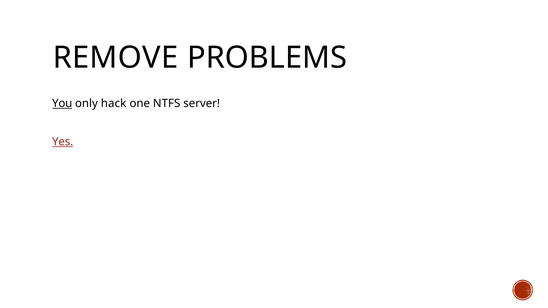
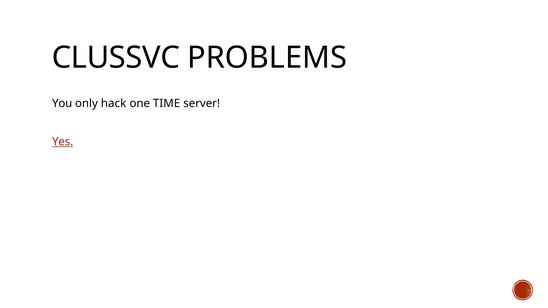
REMOVE: REMOVE -> CLUSSVC (116, 58)
You underline: present -> none (62, 104)
NTFS: NTFS -> TIME (167, 104)
